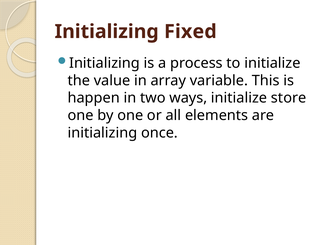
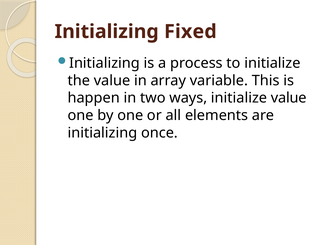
initialize store: store -> value (289, 98)
